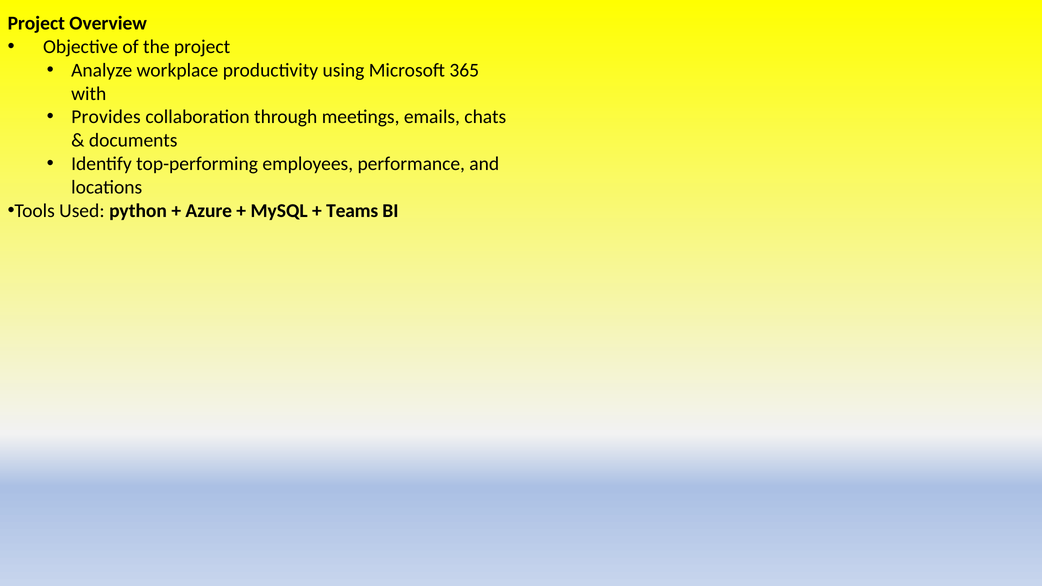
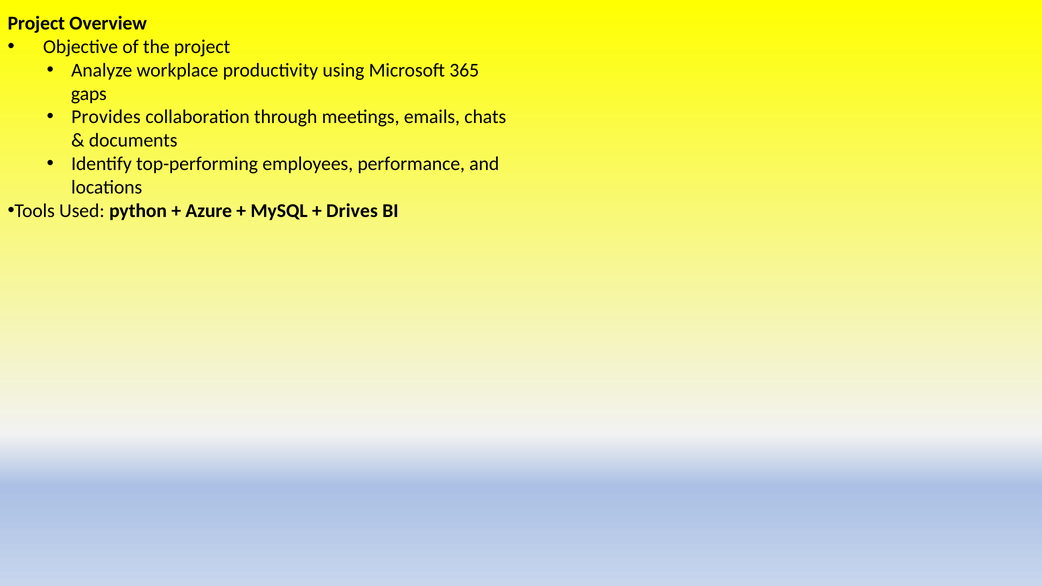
with: with -> gaps (89, 94)
Teams: Teams -> Drives (352, 211)
